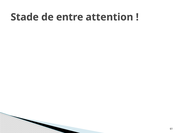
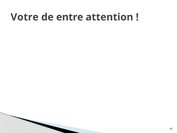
Stade: Stade -> Votre (25, 17)
